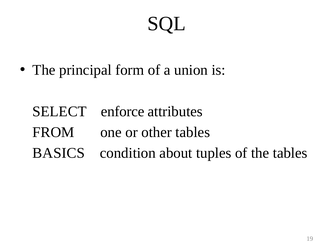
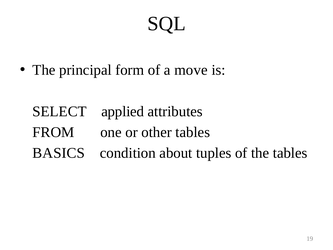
union: union -> move (191, 70)
enforce: enforce -> applied (123, 111)
